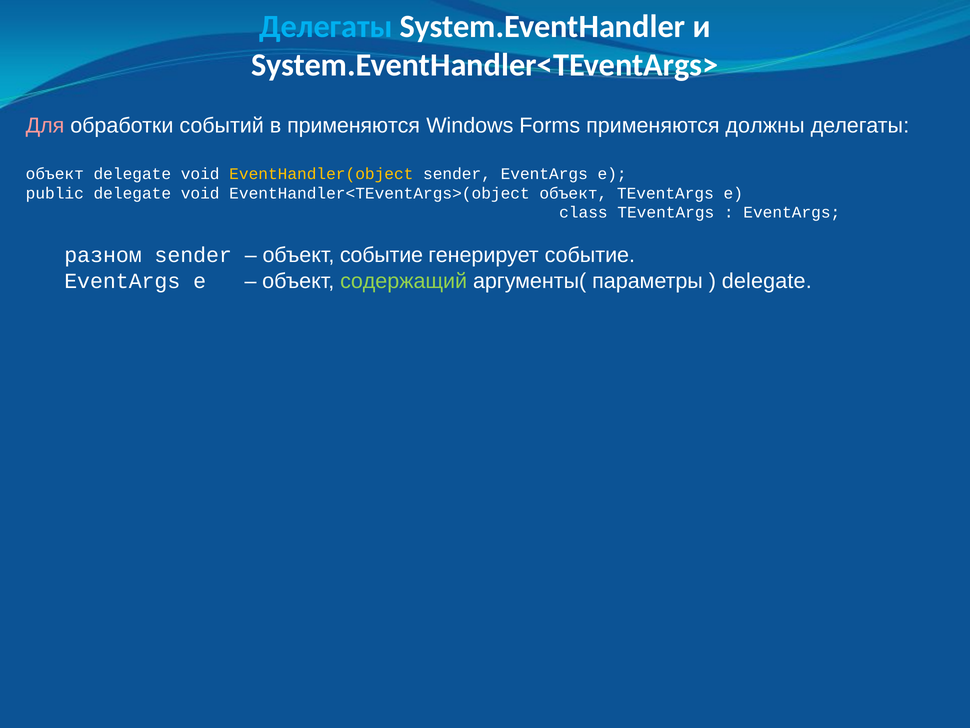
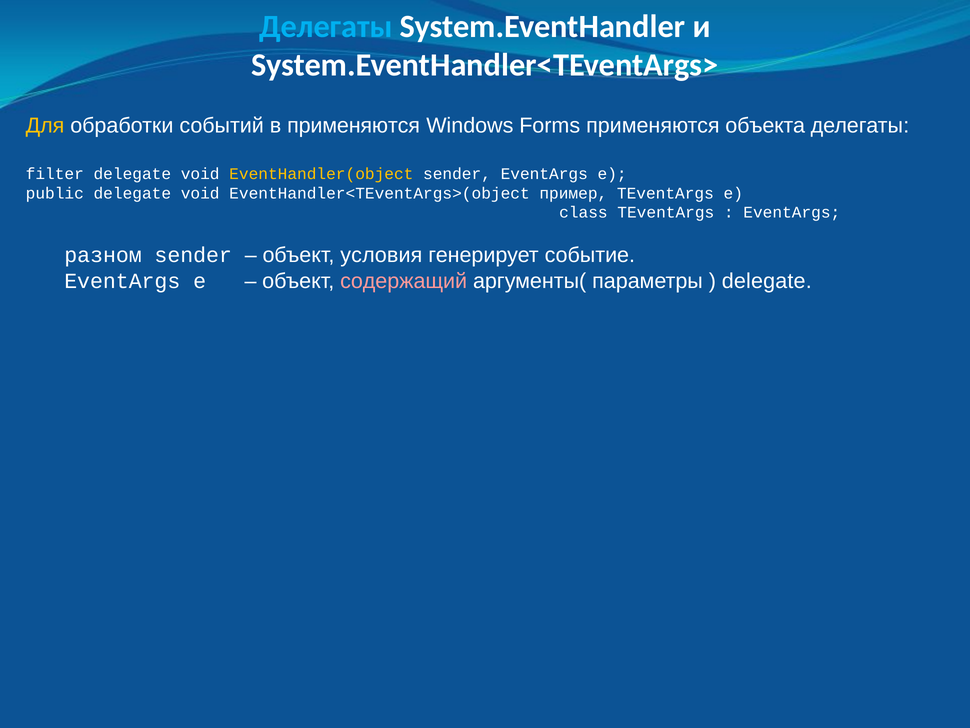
Для colour: pink -> yellow (45, 126)
должны: должны -> объекта (765, 126)
объект: объект -> filter (55, 174)
EventHandler<TEventArgs>(object объект: объект -> пример (573, 193)
объект событие: событие -> условия (381, 255)
содержащий colour: light green -> pink (404, 281)
